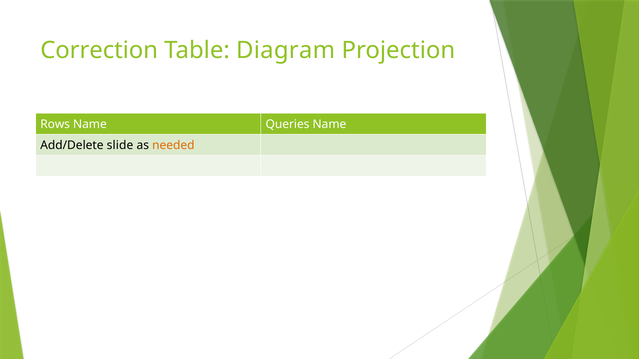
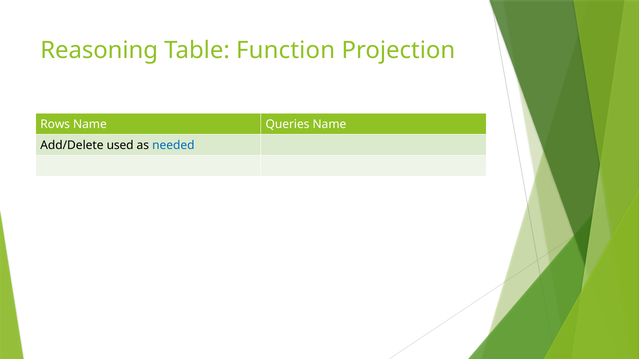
Correction: Correction -> Reasoning (99, 50)
Diagram: Diagram -> Function (286, 50)
slide: slide -> used (120, 146)
needed colour: orange -> blue (173, 146)
